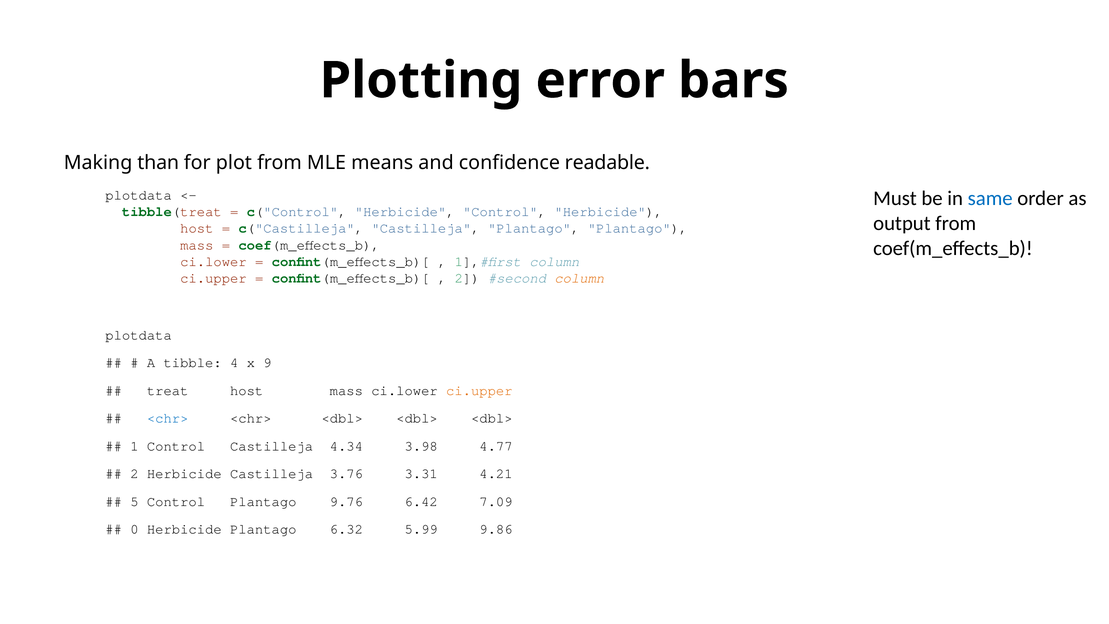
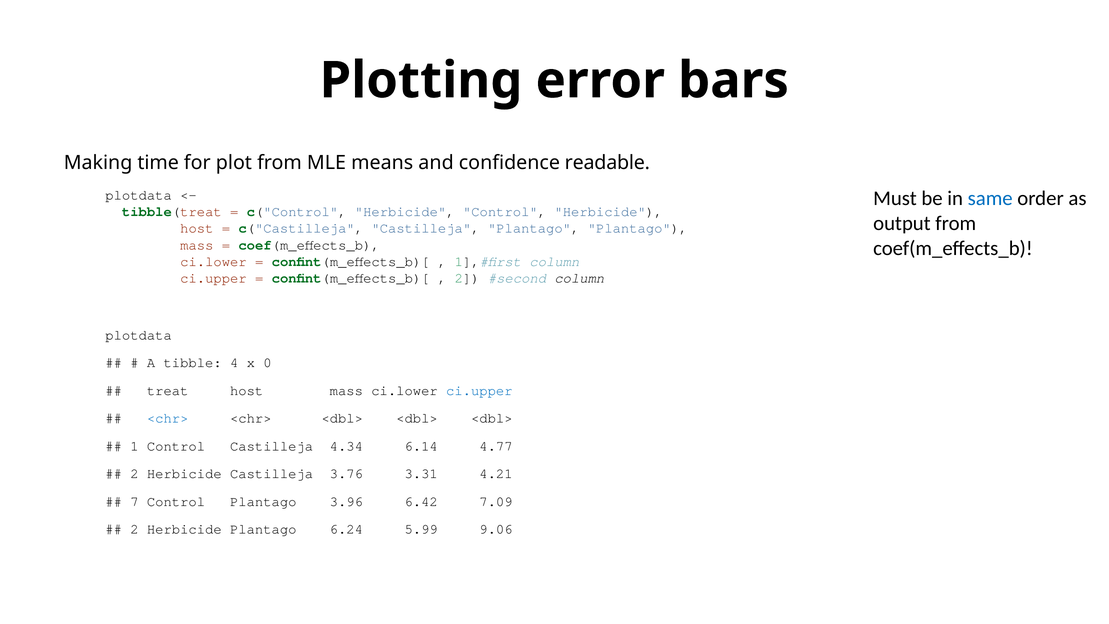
than: than -> time (158, 163)
column colour: orange -> black (579, 278)
9: 9 -> 0 (267, 363)
ci.upper colour: orange -> blue (479, 391)
3.98: 3.98 -> 6.14 (421, 446)
5: 5 -> 7 (134, 501)
9.76: 9.76 -> 3.96 (346, 501)
0: 0 -> 2 (134, 529)
6.32: 6.32 -> 6.24 (346, 529)
9.86: 9.86 -> 9.06 (496, 529)
